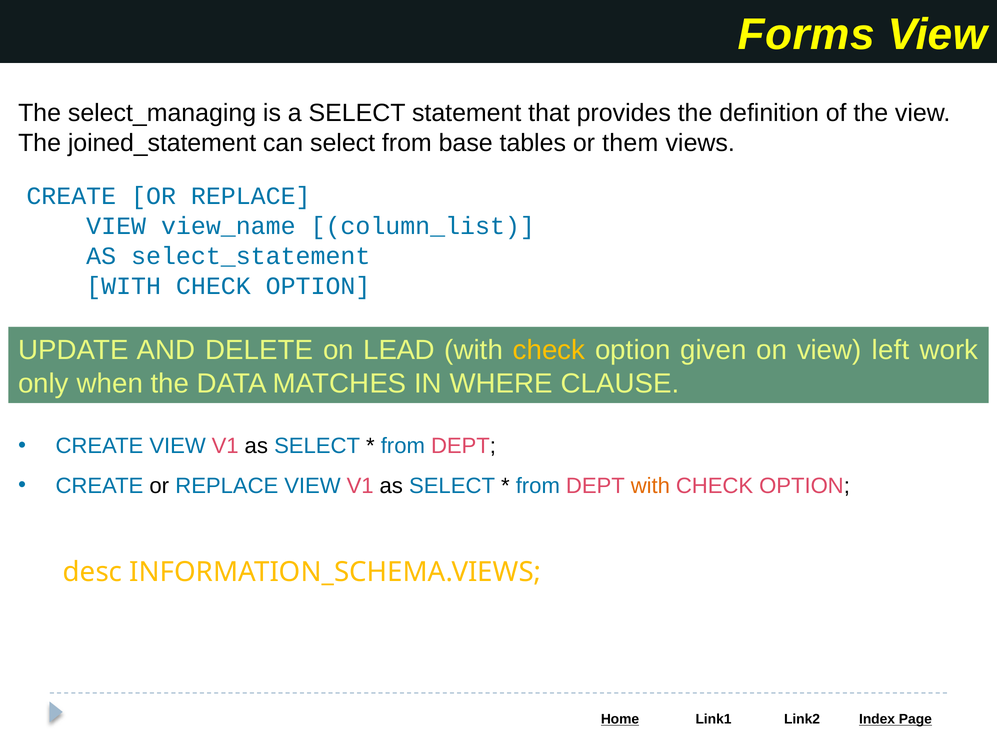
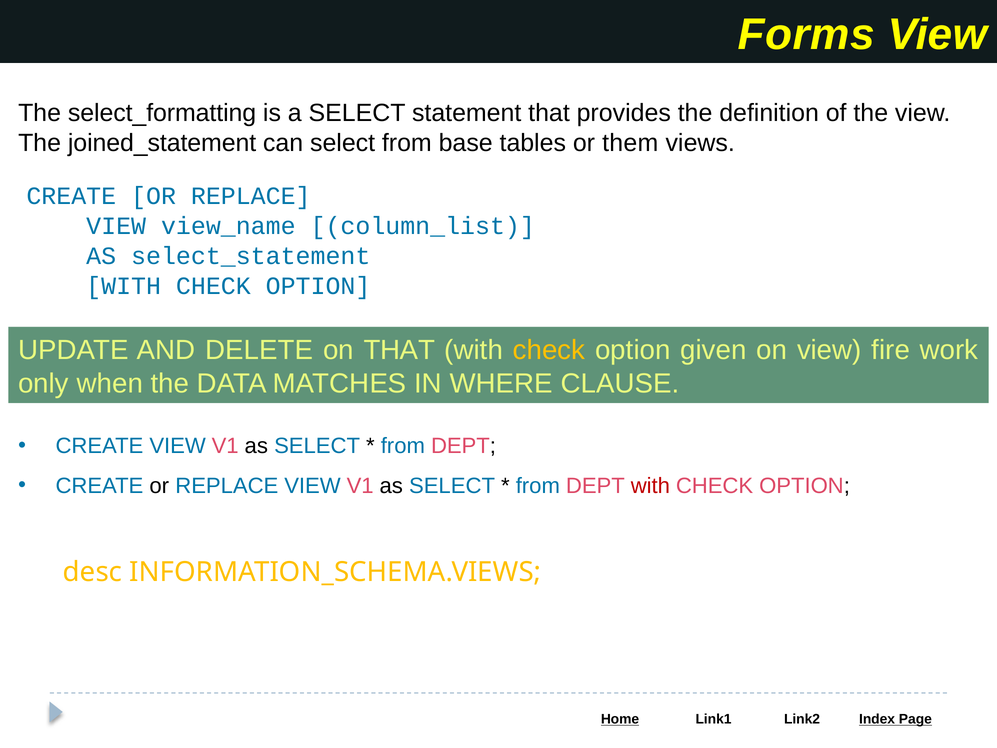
select_managing: select_managing -> select_formatting (162, 113)
on LEAD: LEAD -> THAT (399, 350)
left: left -> fire (891, 350)
with colour: orange -> red (650, 486)
